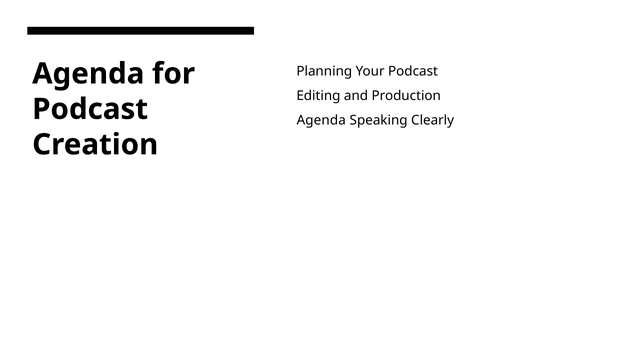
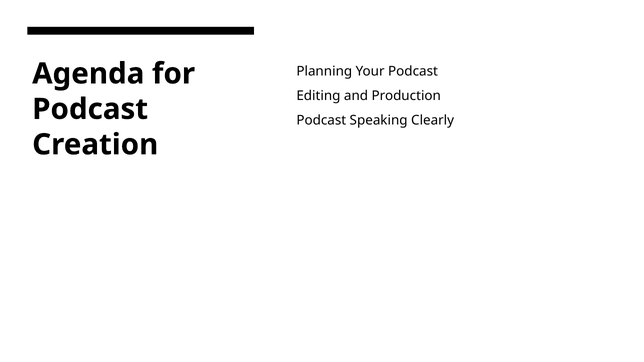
Agenda: Agenda -> Podcast (321, 120)
